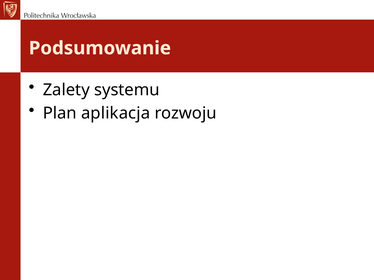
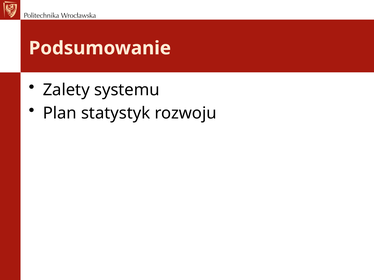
aplikacja: aplikacja -> statystyk (116, 113)
